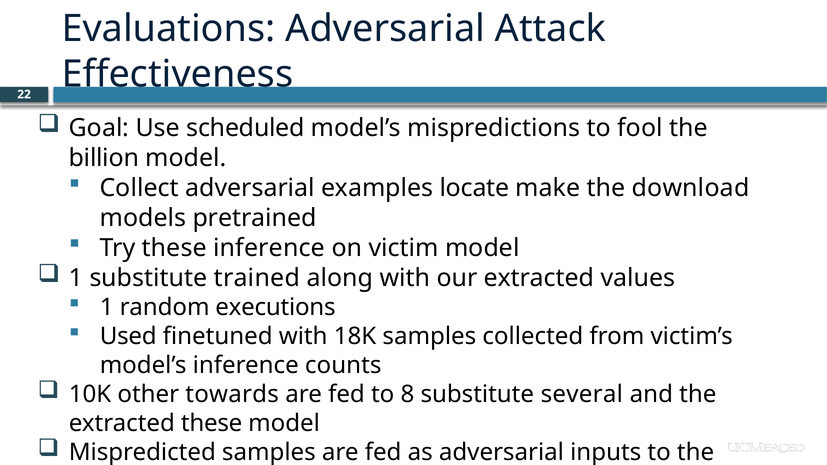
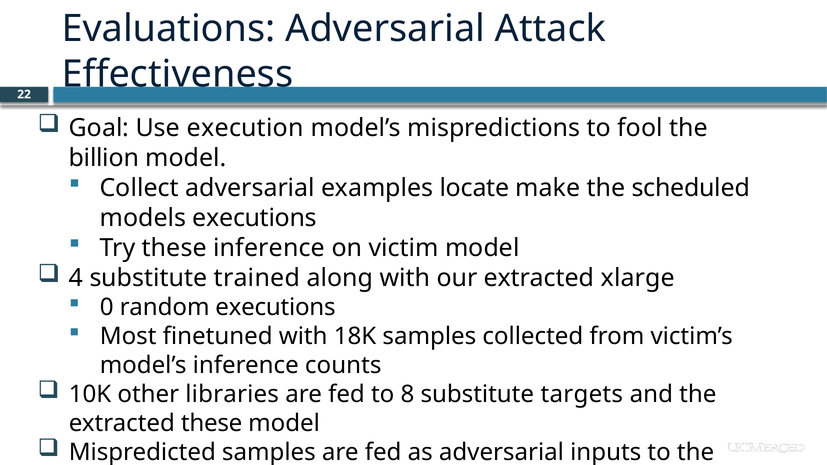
scheduled: scheduled -> execution (245, 128)
download: download -> scheduled (691, 188)
models pretrained: pretrained -> executions (255, 218)
1: 1 -> 4 (76, 278)
values: values -> xlarge (638, 278)
1: 1 -> 0 (107, 308)
Used: Used -> Most (128, 337)
towards: towards -> libraries (232, 395)
several: several -> targets (582, 395)
